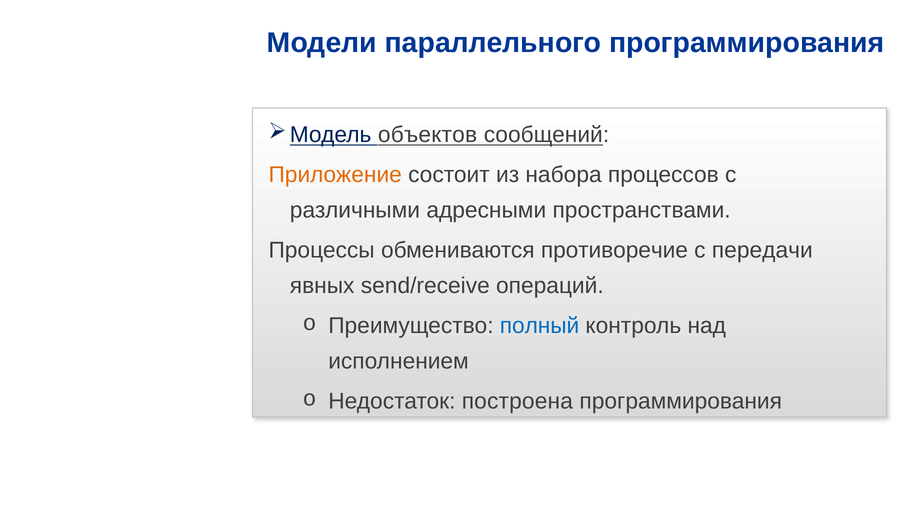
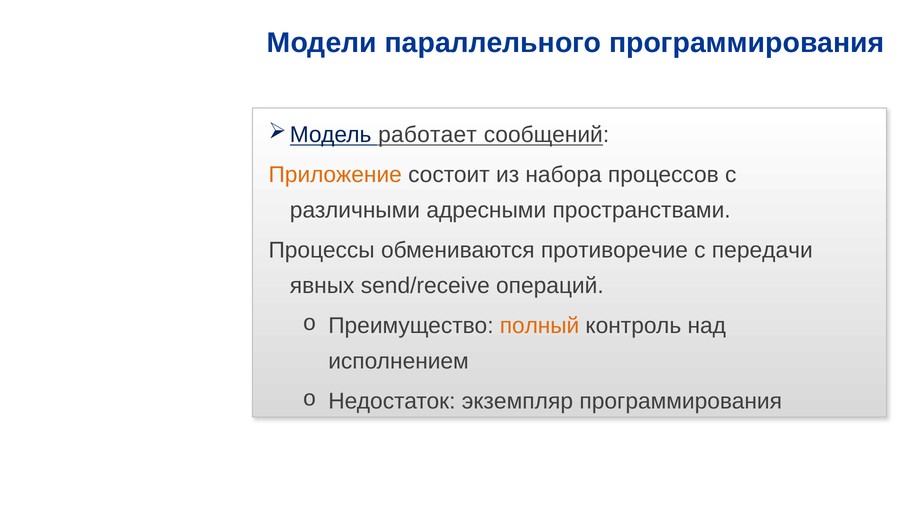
объектов: объектов -> работает (428, 135)
полный colour: blue -> orange (540, 326)
построена: построена -> экземпляр (517, 401)
